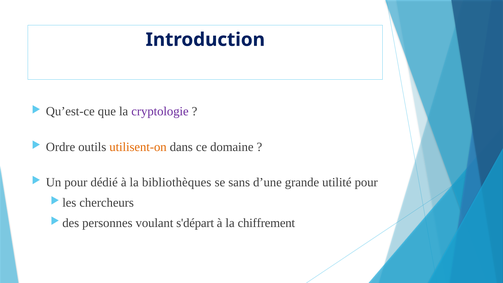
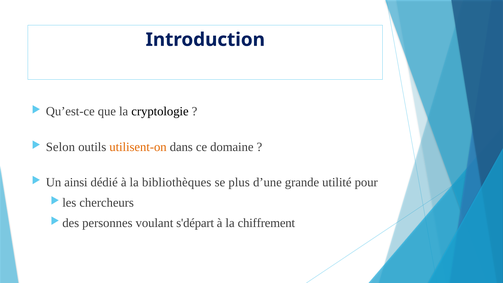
cryptologie colour: purple -> black (160, 111)
Ordre: Ordre -> Selon (60, 147)
Un pour: pour -> ainsi (76, 182)
sans: sans -> plus (239, 182)
